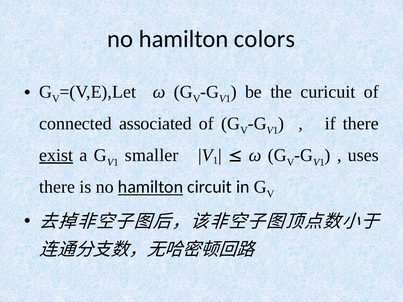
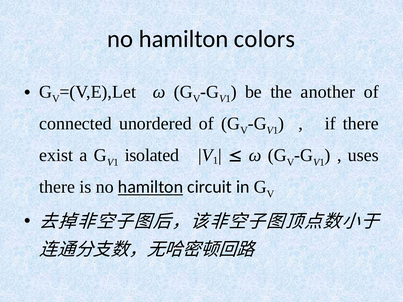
curicuit: curicuit -> another (328, 92)
associated: associated -> unordered (155, 124)
exist underline: present -> none (56, 155)
smaller: smaller -> isolated (152, 155)
